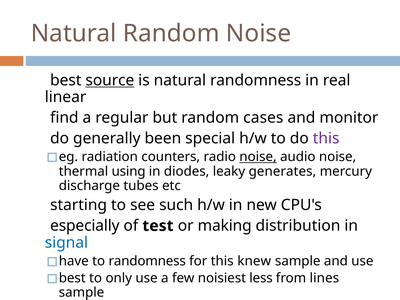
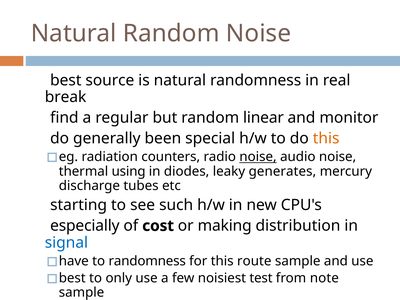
source underline: present -> none (110, 80)
linear: linear -> break (66, 97)
cases: cases -> linear (263, 118)
this colour: purple -> orange (326, 139)
test: test -> cost (158, 226)
knew: knew -> route (254, 261)
less: less -> test (261, 278)
lines: lines -> note (324, 278)
